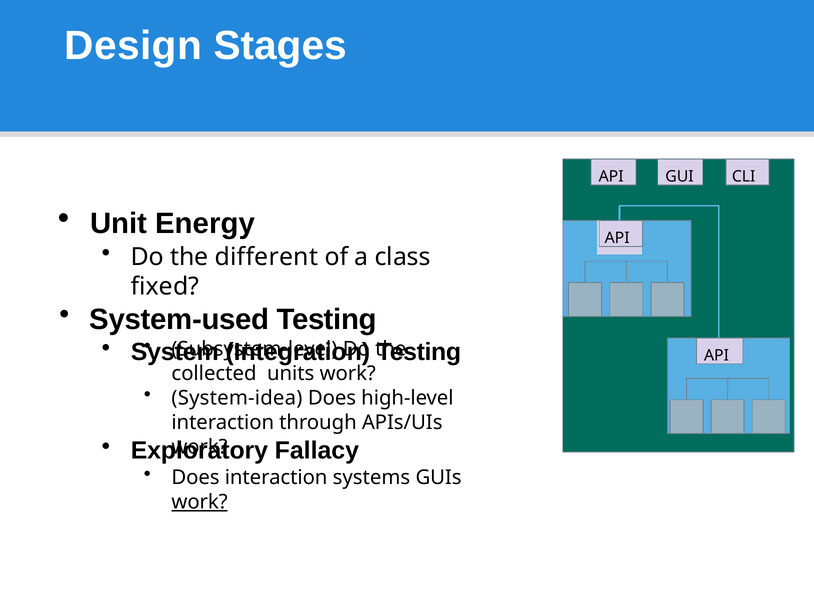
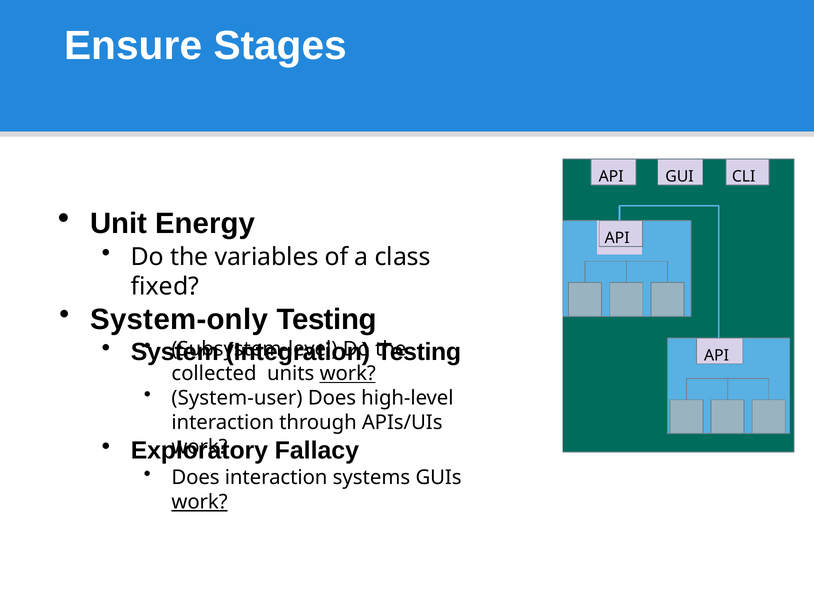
Design: Design -> Ensure (133, 46)
different: different -> variables (267, 257)
System-used: System-used -> System-only (179, 319)
work underline: none -> present (348, 373)
System-idea: System-idea -> System-user (237, 398)
